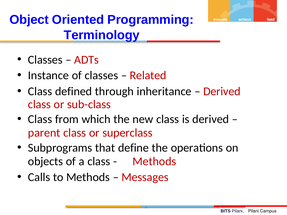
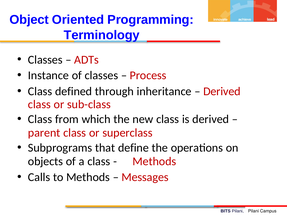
Related: Related -> Process (148, 76)
